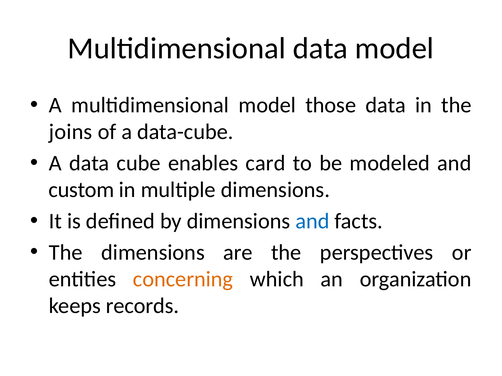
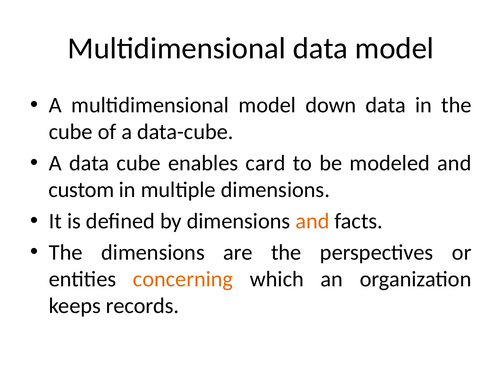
those: those -> down (331, 105)
joins: joins -> cube (71, 132)
and colour: blue -> orange (312, 221)
